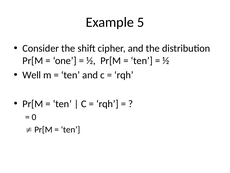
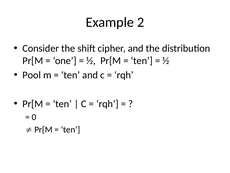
5: 5 -> 2 (141, 22)
Well: Well -> Pool (32, 75)
